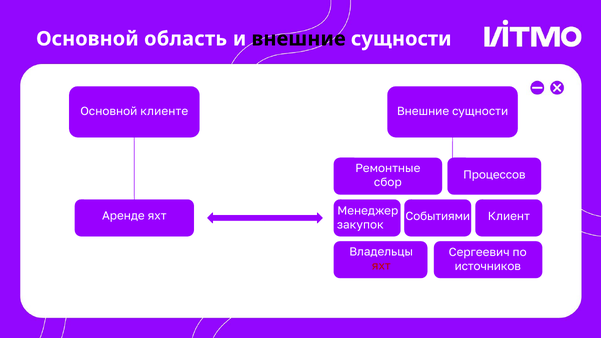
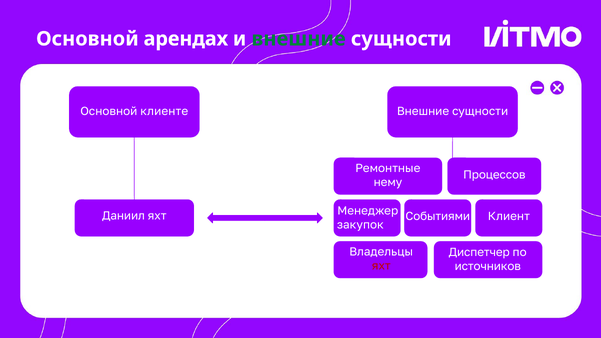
область: область -> арендах (186, 39)
внешние colour: black -> green (299, 39)
сбор: сбор -> нему (388, 182)
Аренде: Аренде -> Даниил (123, 216)
Сергеевич: Сергеевич -> Диспетчер (479, 252)
